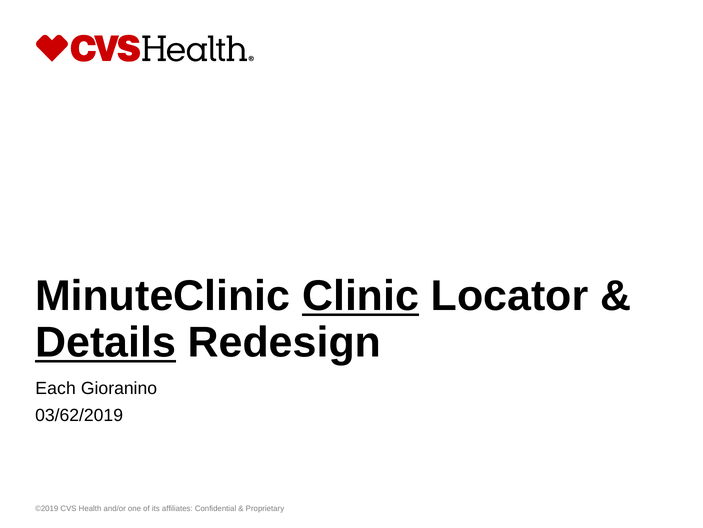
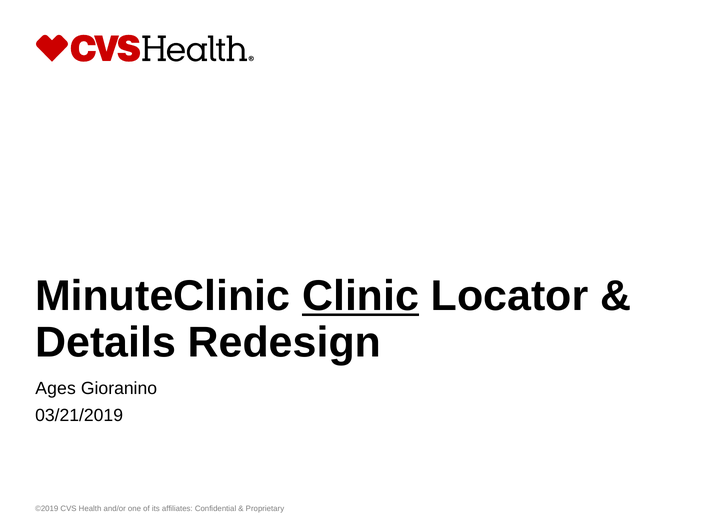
Details underline: present -> none (106, 342)
Each: Each -> Ages (56, 388)
03/62/2019: 03/62/2019 -> 03/21/2019 (79, 415)
